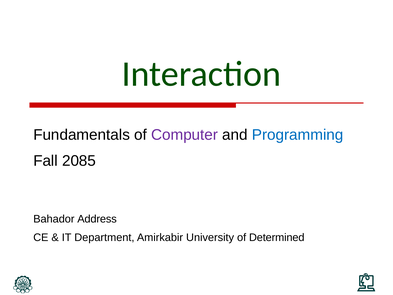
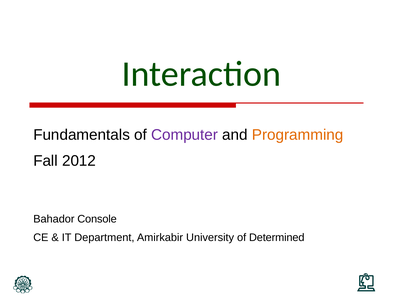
Programming colour: blue -> orange (298, 135)
2085: 2085 -> 2012 (79, 161)
Address: Address -> Console (97, 219)
